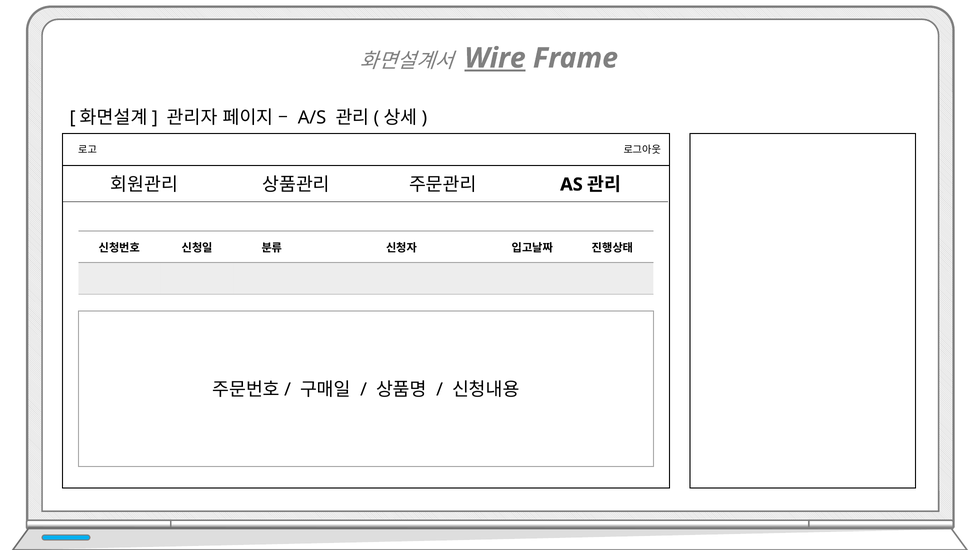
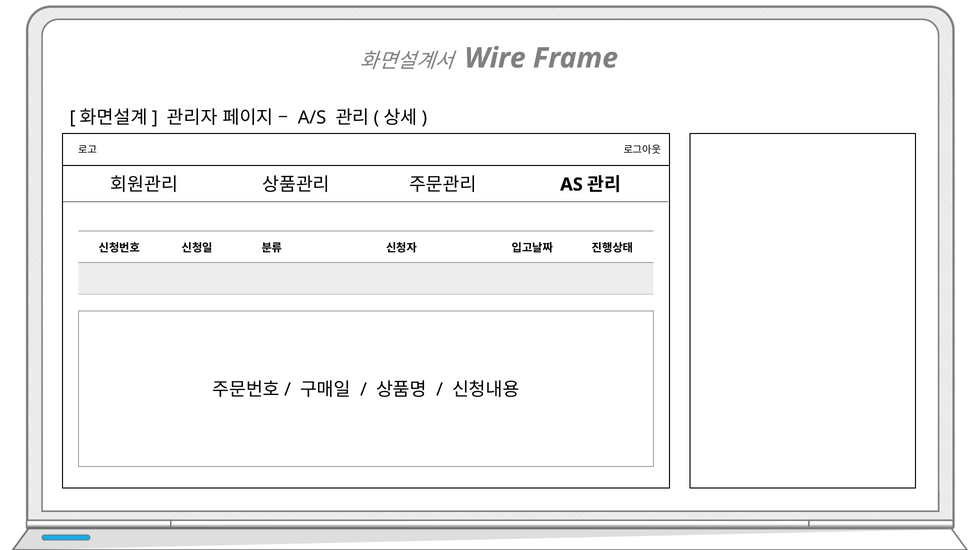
Wire underline: present -> none (495, 58)
